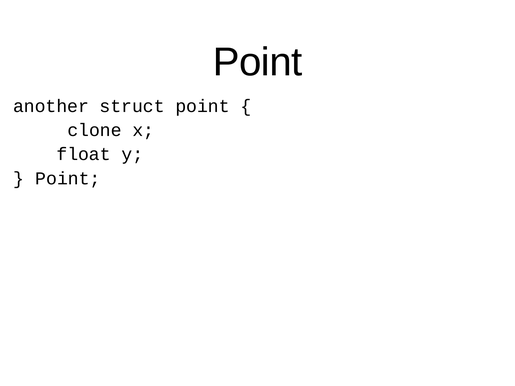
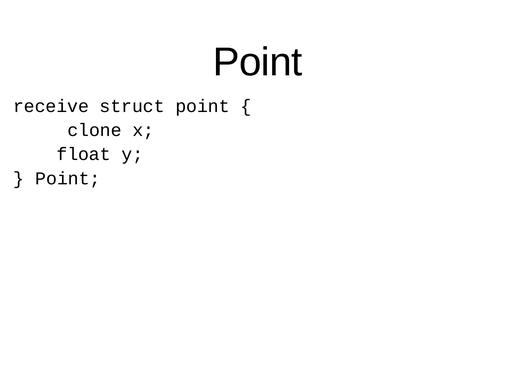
another: another -> receive (51, 106)
